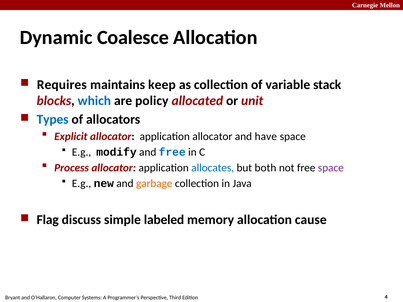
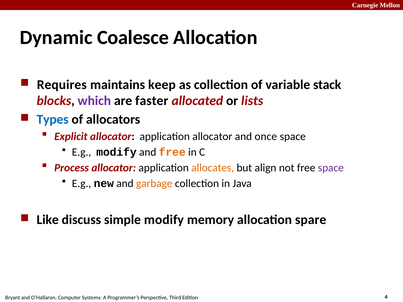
which colour: blue -> purple (94, 101)
policy: policy -> faster (152, 101)
unit: unit -> lists (252, 101)
have: have -> once (266, 136)
free colour: blue -> orange (172, 152)
allocates colour: blue -> orange (213, 168)
both: both -> align (265, 168)
Flag: Flag -> Like (48, 220)
simple labeled: labeled -> modify (164, 220)
cause: cause -> spare (311, 220)
